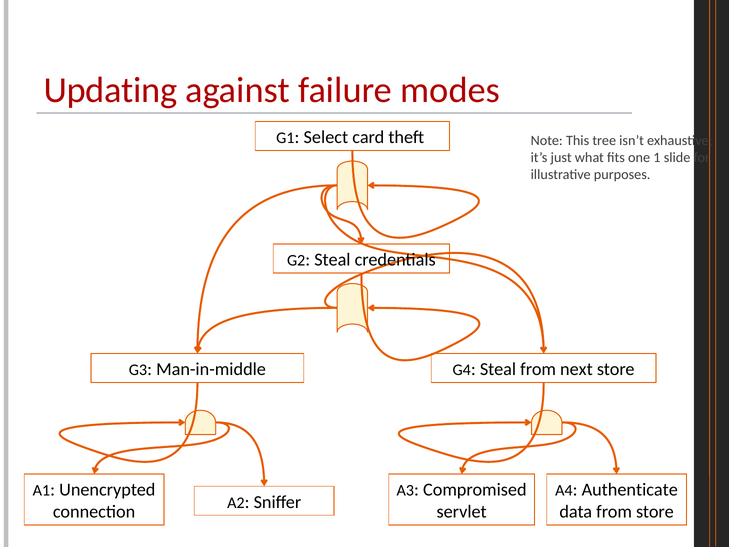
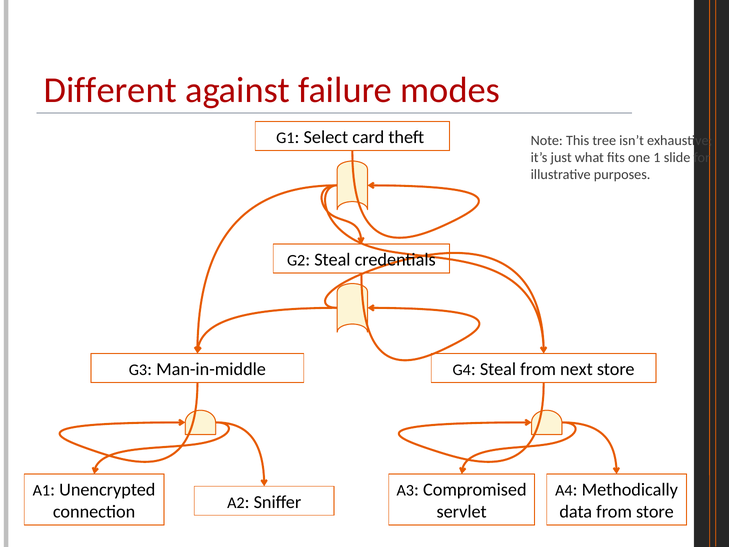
Updating: Updating -> Different (110, 90)
Authenticate: Authenticate -> Methodically (630, 490)
